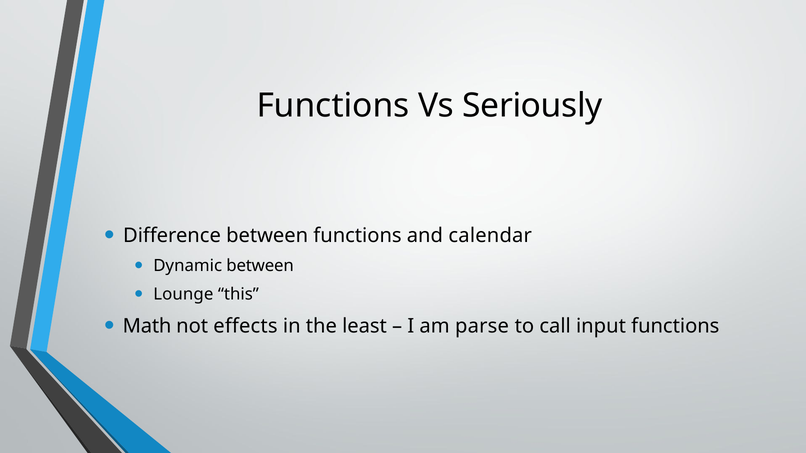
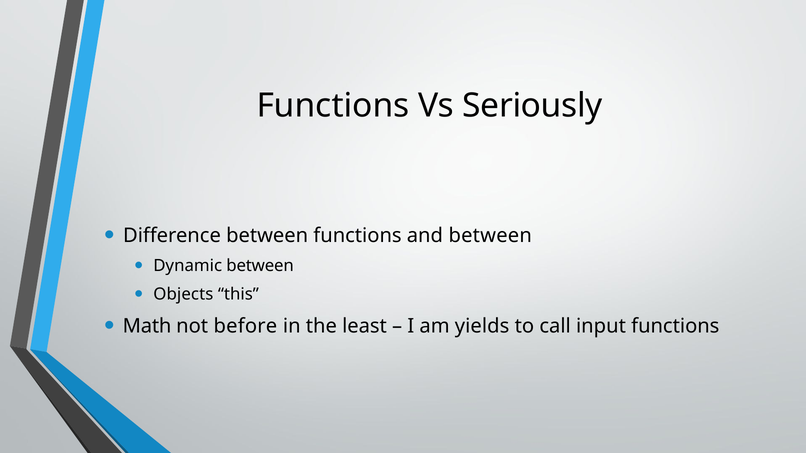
and calendar: calendar -> between (490, 236)
Lounge: Lounge -> Objects (183, 295)
effects: effects -> before (245, 326)
parse: parse -> yields (482, 326)
